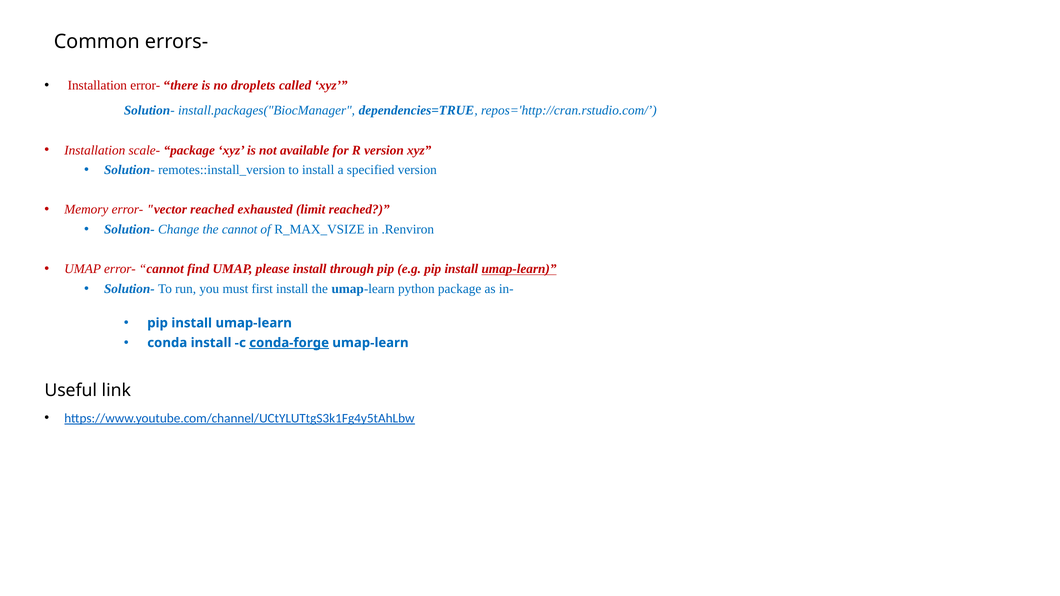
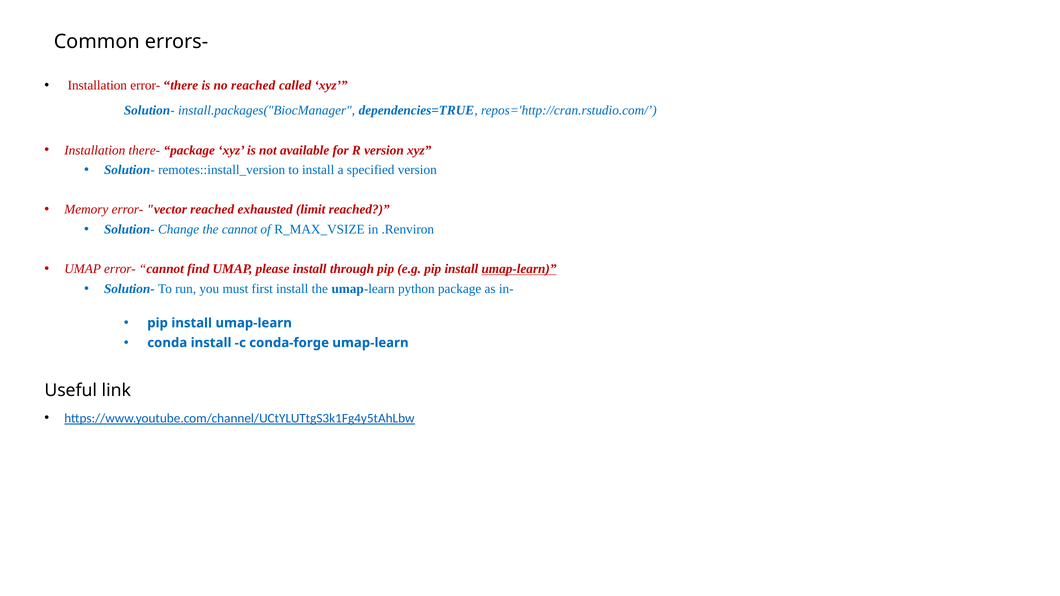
no droplets: droplets -> reached (253, 85)
scale-: scale- -> there- (144, 150)
conda-forge underline: present -> none (289, 343)
